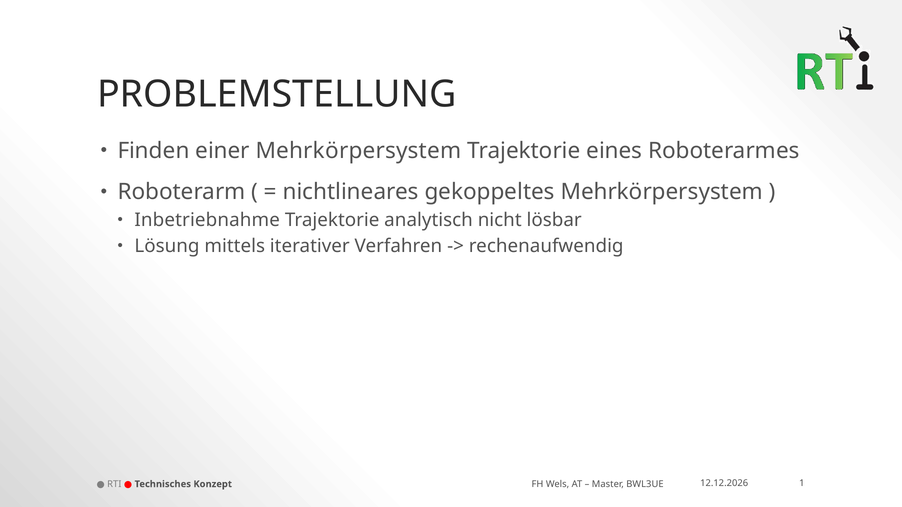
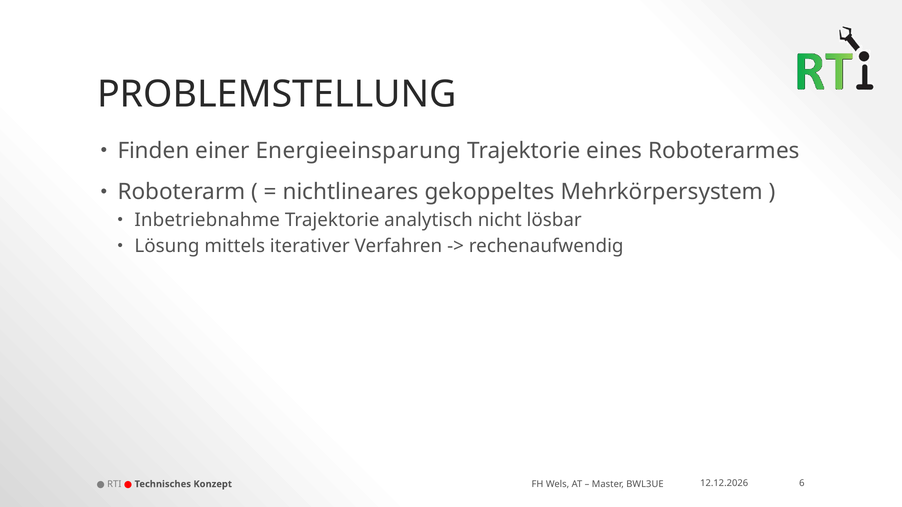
einer Mehrkörpersystem: Mehrkörpersystem -> Energieeinsparung (358, 151)
1: 1 -> 6 (802, 484)
